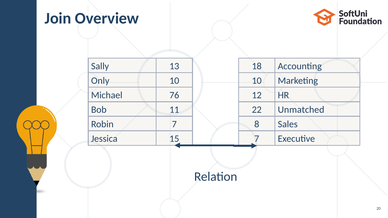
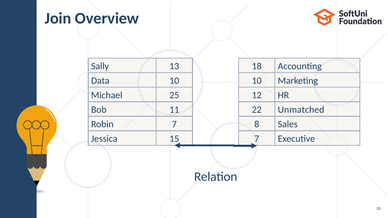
Only: Only -> Data (100, 81)
76: 76 -> 25 (174, 95)
